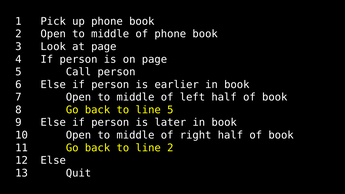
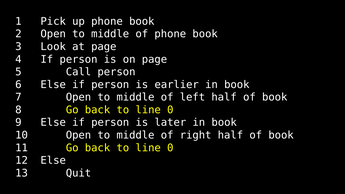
5: 5 -> 0 (170, 110)
2: 2 -> 0 (170, 148)
